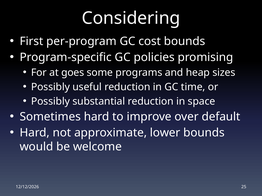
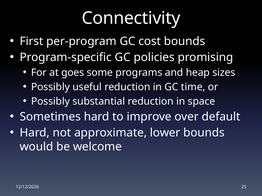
Considering: Considering -> Connectivity (131, 18)
